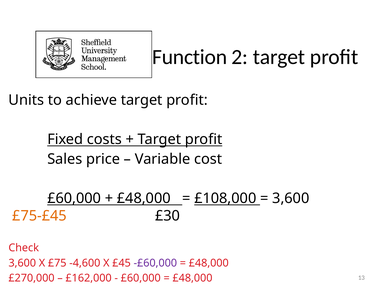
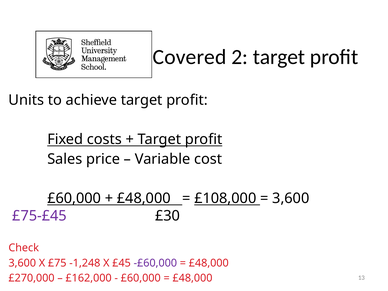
Function: Function -> Covered (189, 57)
£75-£45 colour: orange -> purple (40, 216)
-4,600: -4,600 -> -1,248 (85, 263)
